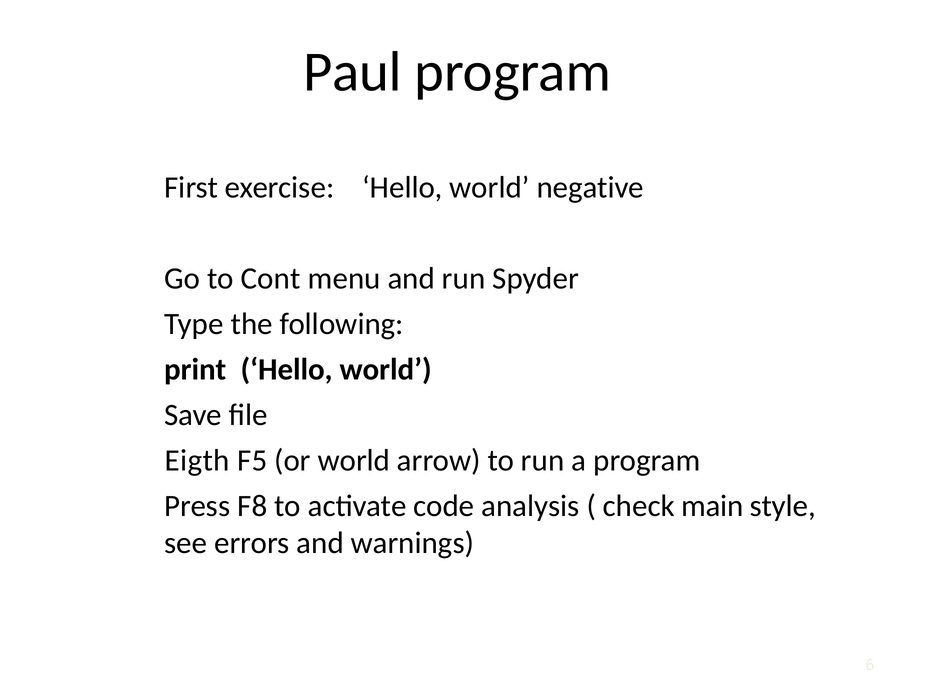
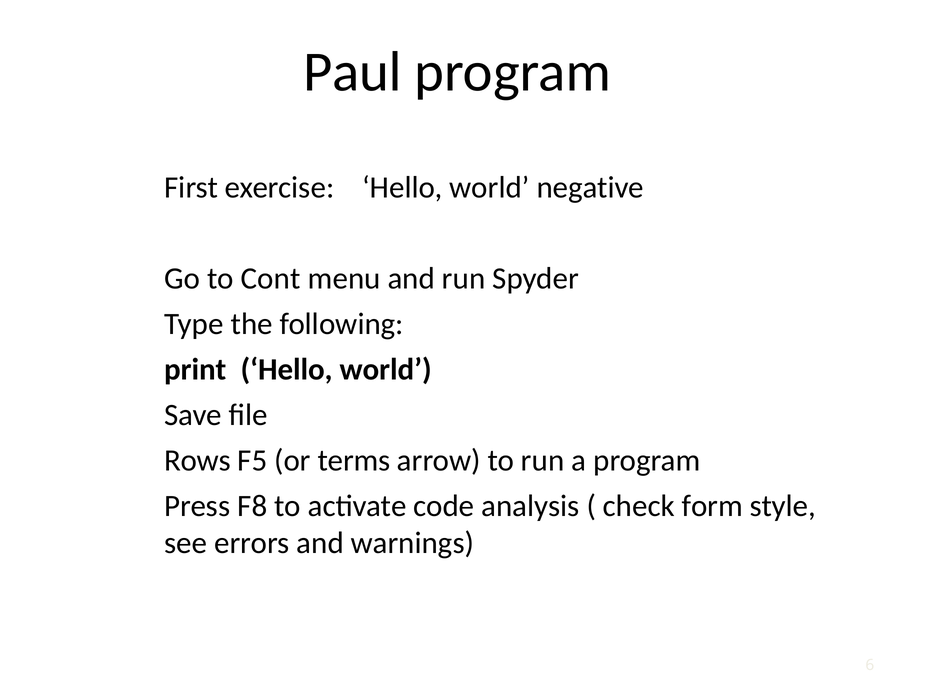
Eigth: Eigth -> Rows (197, 460)
or world: world -> terms (354, 460)
main: main -> form (712, 506)
